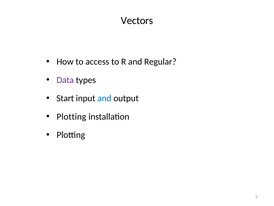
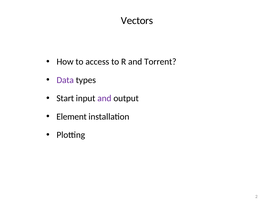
Regular: Regular -> Torrent (160, 62)
and colour: blue -> purple (104, 98)
Plotting: Plotting -> Element (72, 116)
